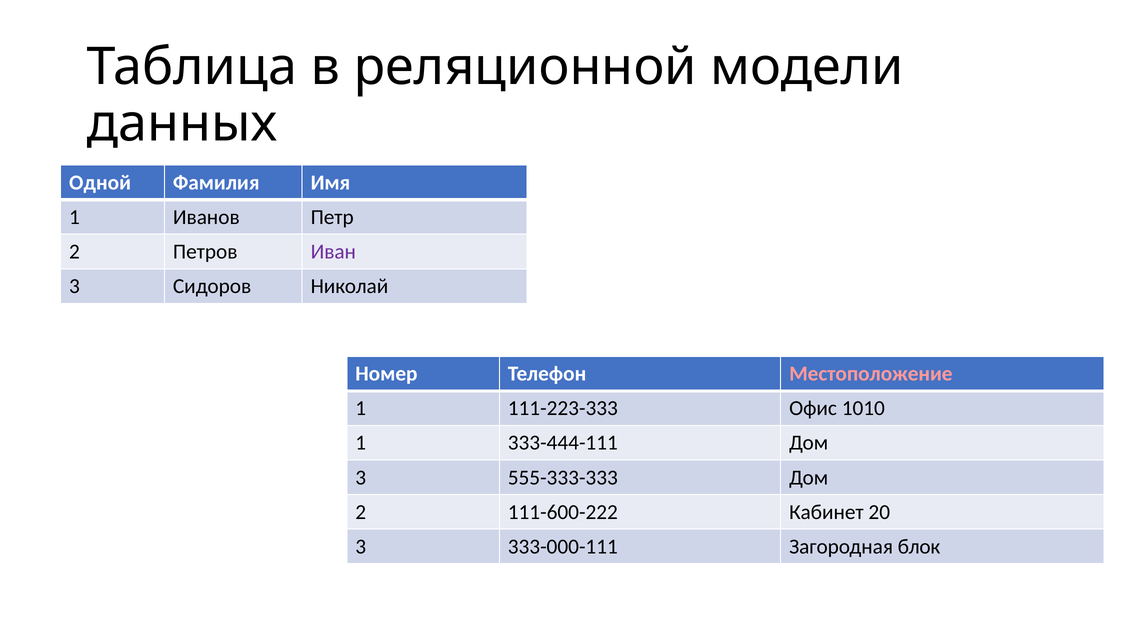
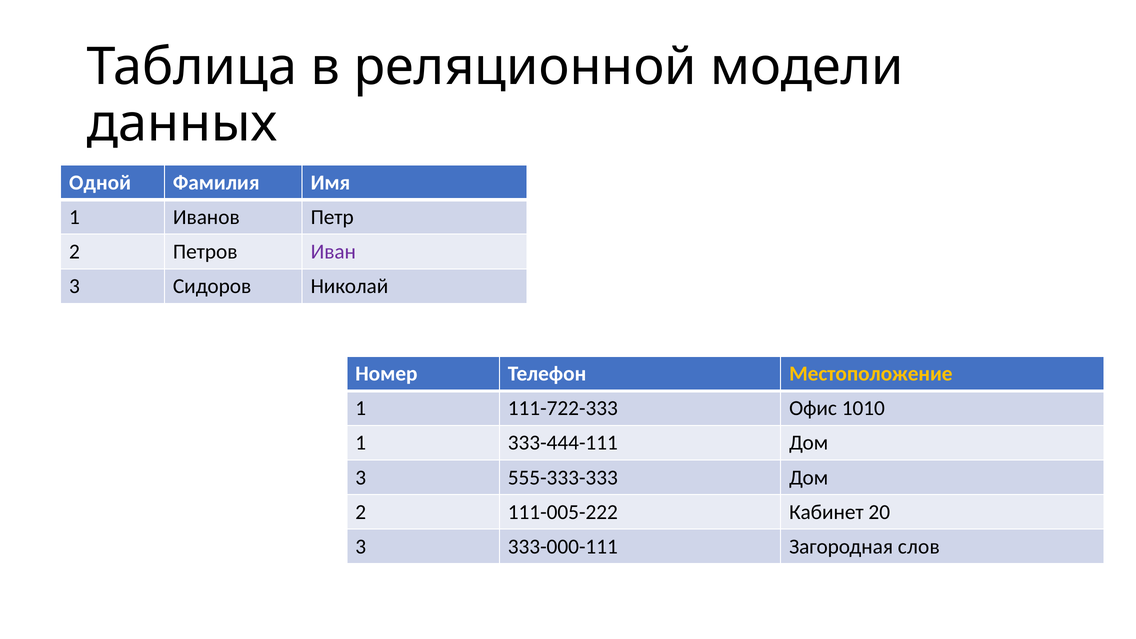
Местоположение colour: pink -> yellow (871, 374)
111-223-333: 111-223-333 -> 111-722-333 (563, 408)
111-600-222: 111-600-222 -> 111-005-222 (563, 512)
блок: блок -> слов (919, 547)
